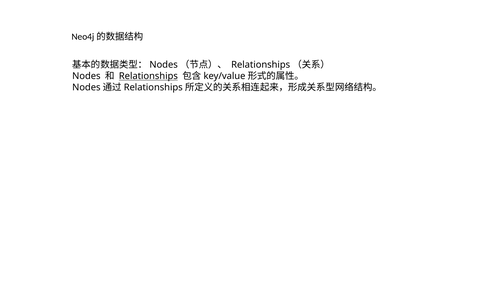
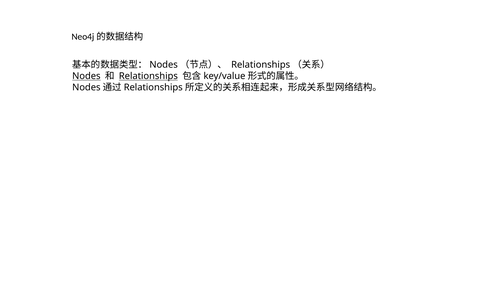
Nodes underline: none -> present (86, 76)
